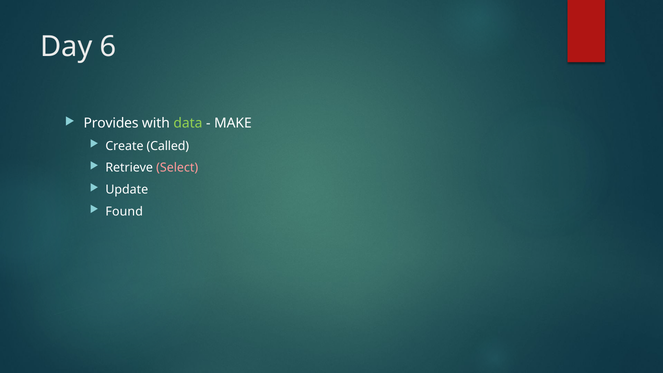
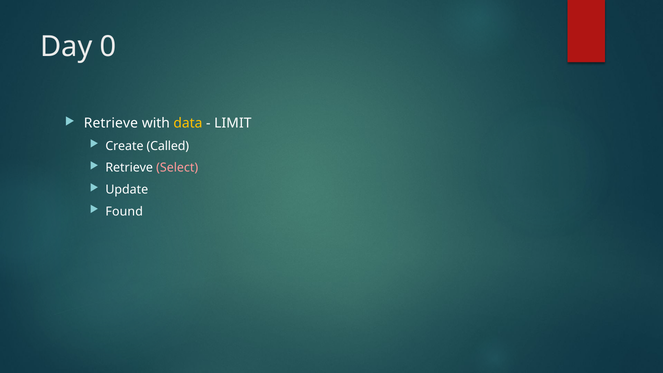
6: 6 -> 0 (108, 47)
Provides: Provides -> Retrieve (111, 123)
data colour: light green -> yellow (188, 123)
MAKE: MAKE -> LIMIT (233, 123)
